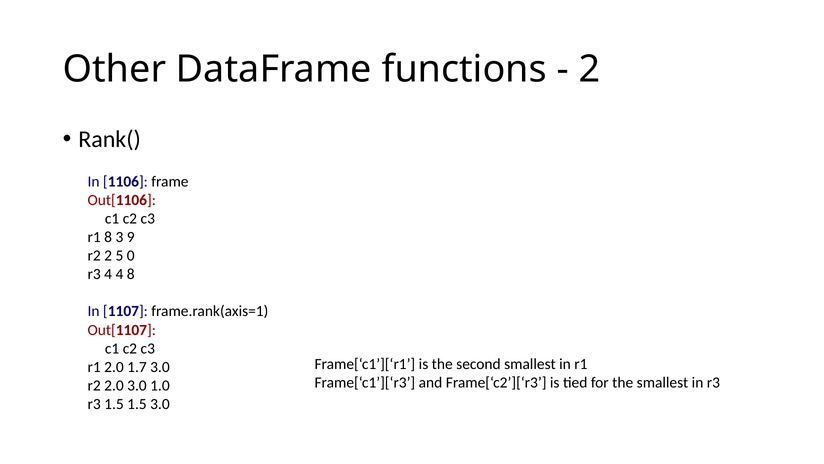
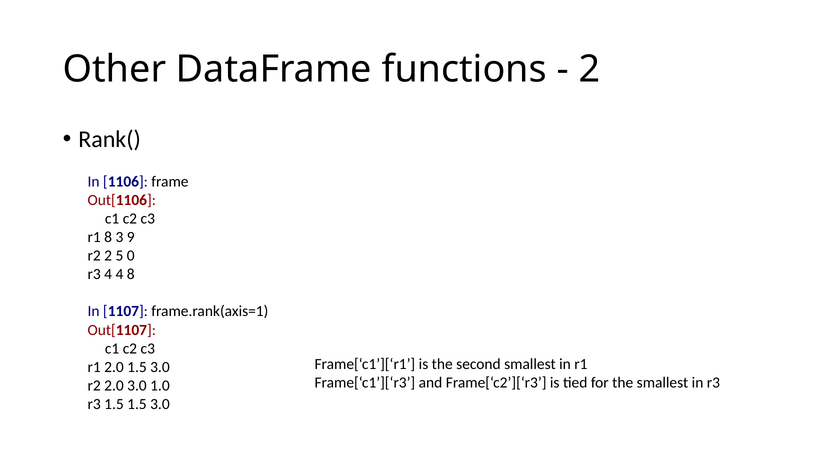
2.0 1.7: 1.7 -> 1.5 (137, 367)
